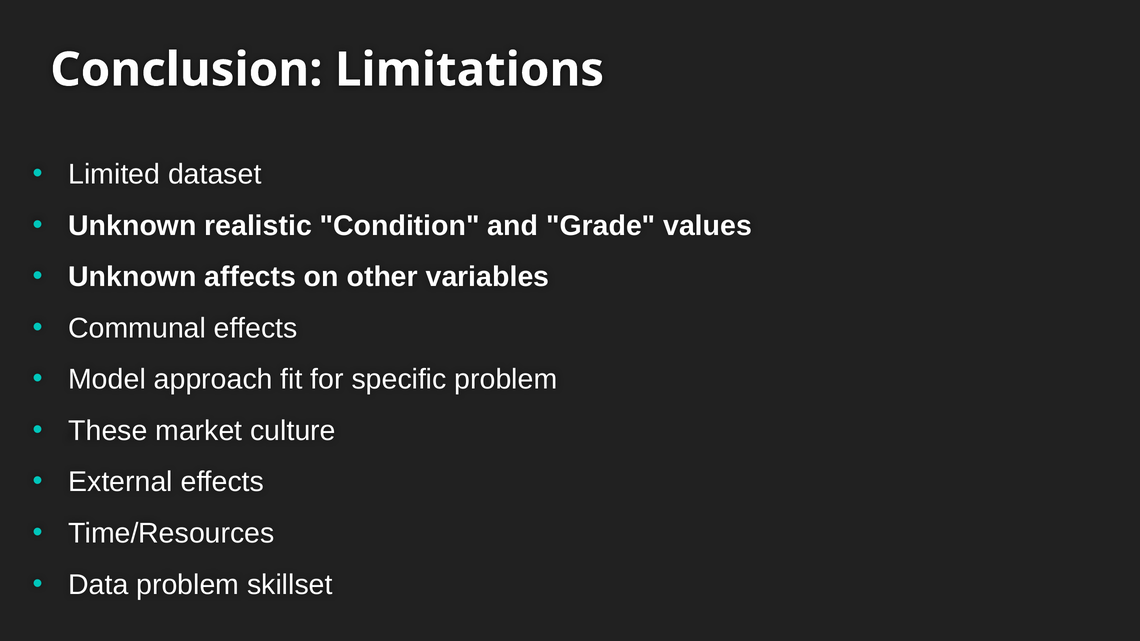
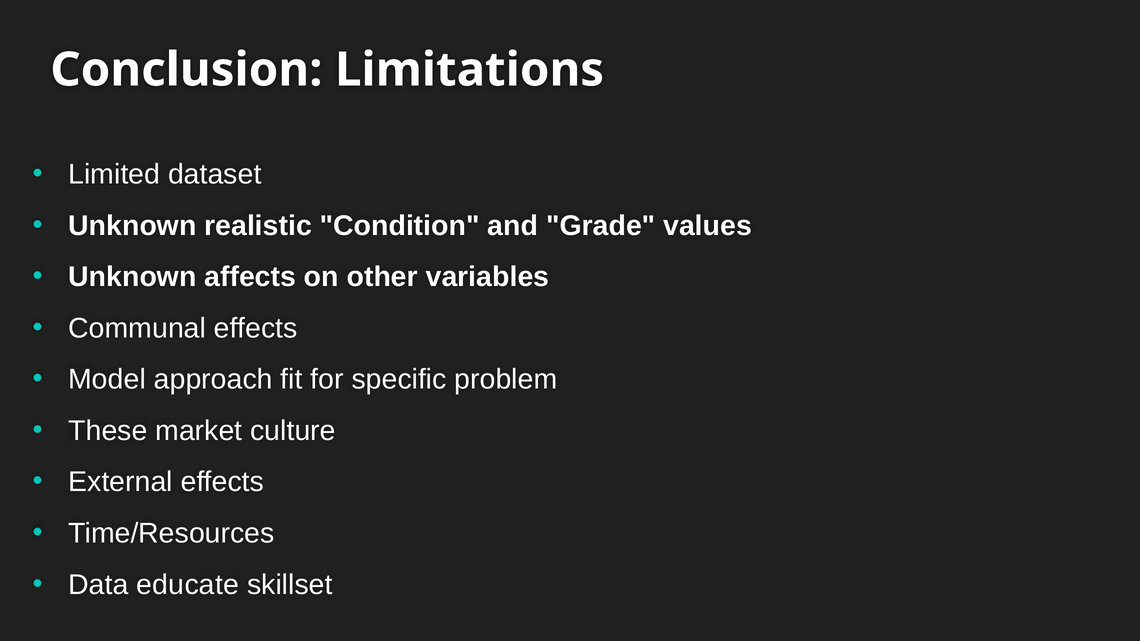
Data problem: problem -> educate (188, 585)
